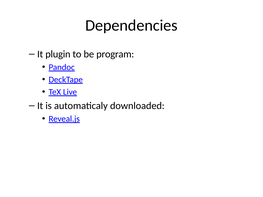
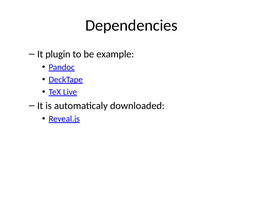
program: program -> example (115, 54)
